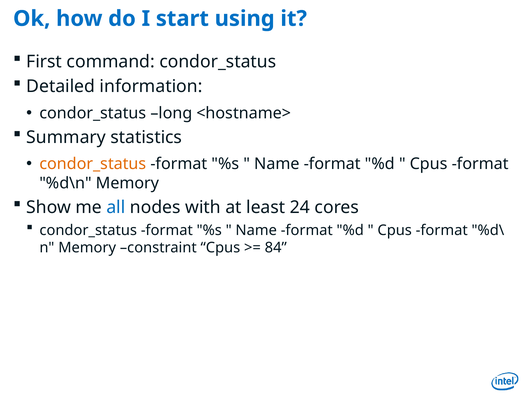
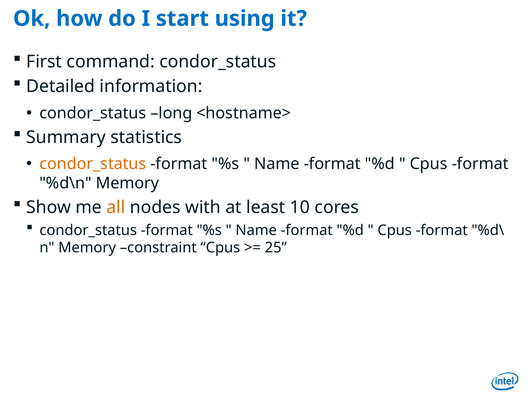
all colour: blue -> orange (116, 207)
24: 24 -> 10 (300, 207)
84: 84 -> 25 (276, 248)
